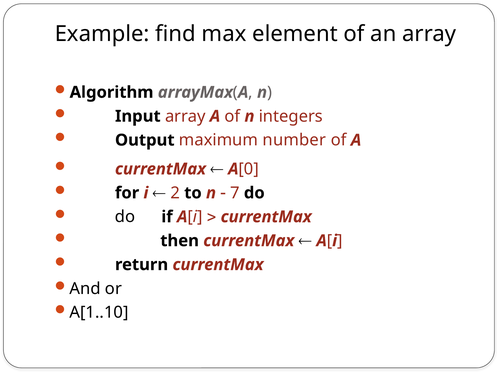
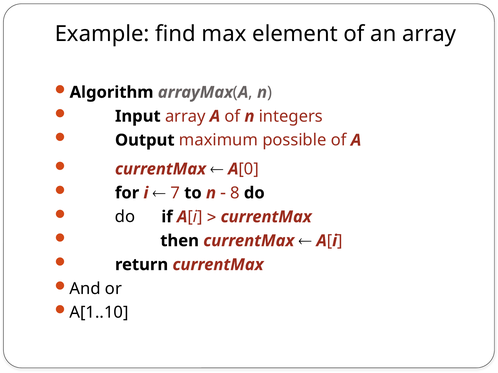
number: number -> possible (294, 140)
2: 2 -> 7 (175, 193)
7: 7 -> 8 (235, 193)
